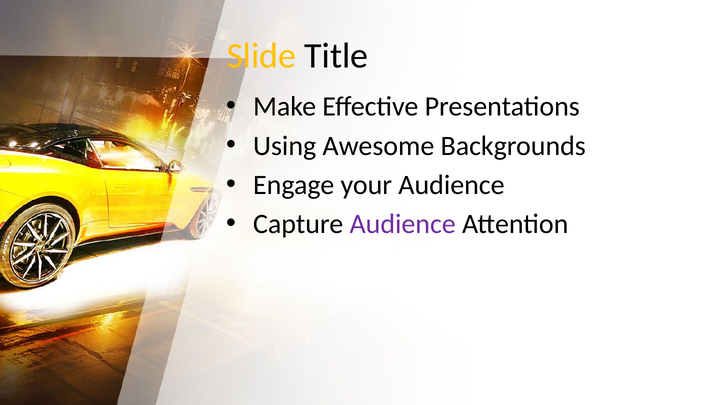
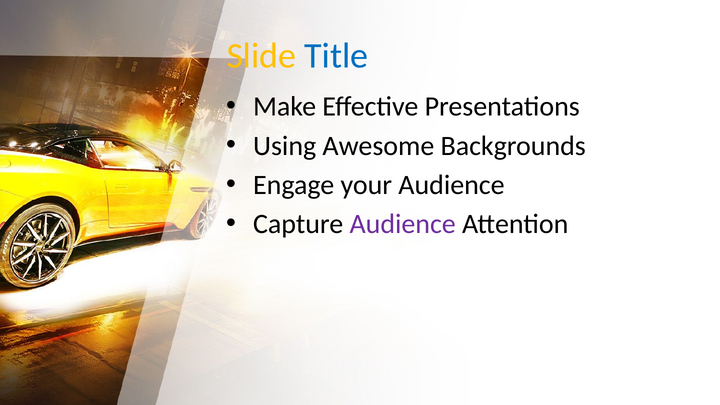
Title colour: black -> blue (336, 56)
